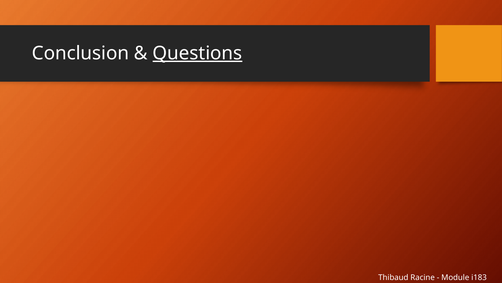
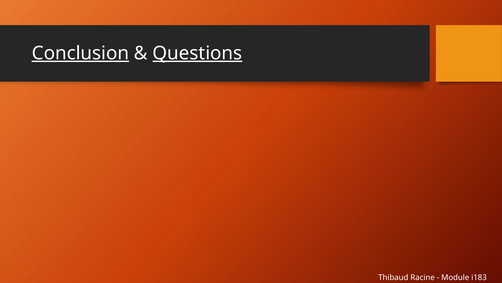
Conclusion underline: none -> present (80, 53)
